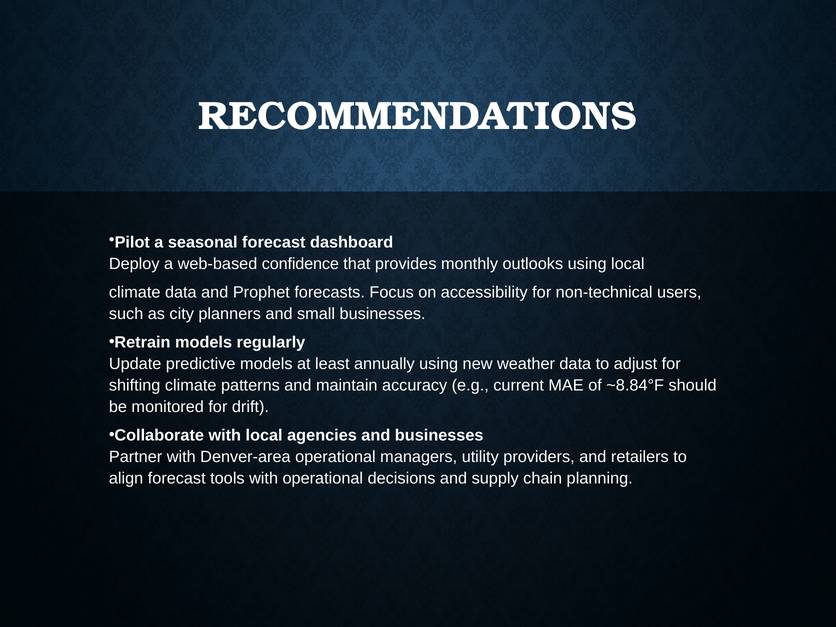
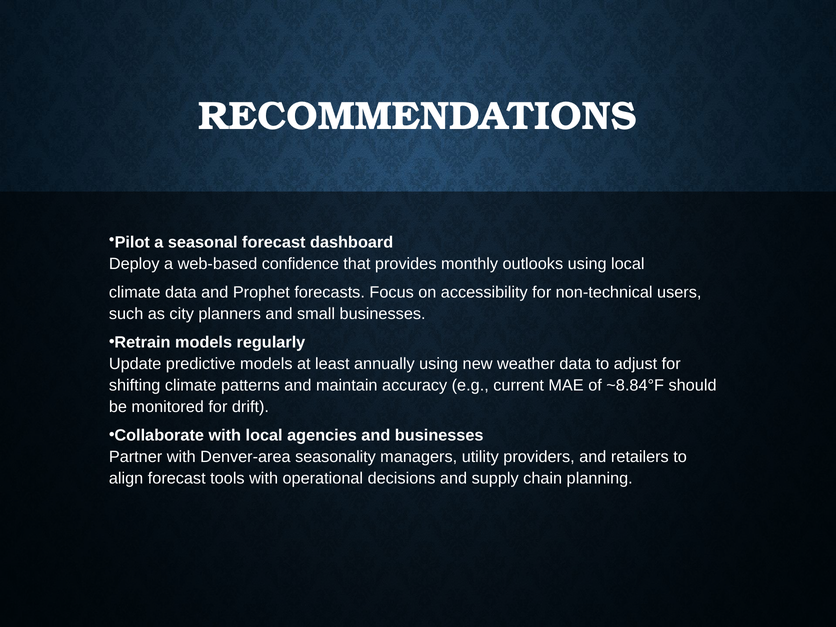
Denver-area operational: operational -> seasonality (336, 457)
